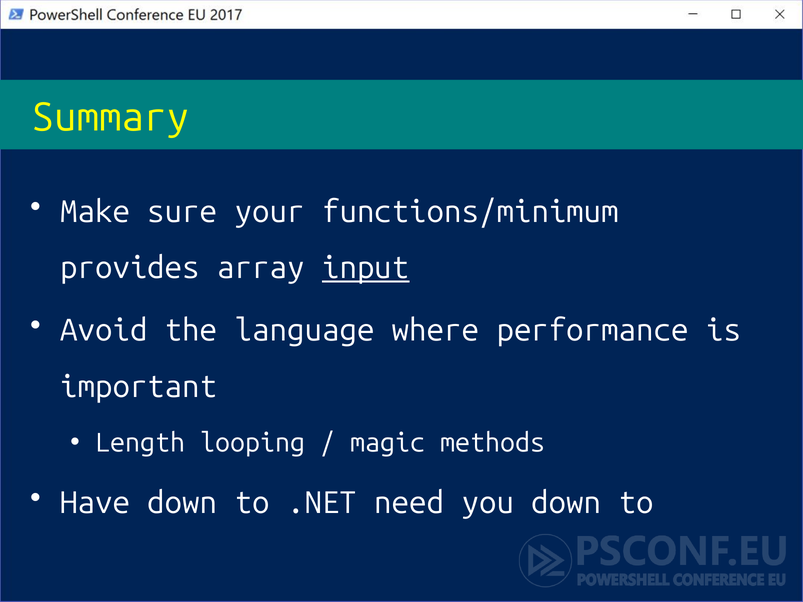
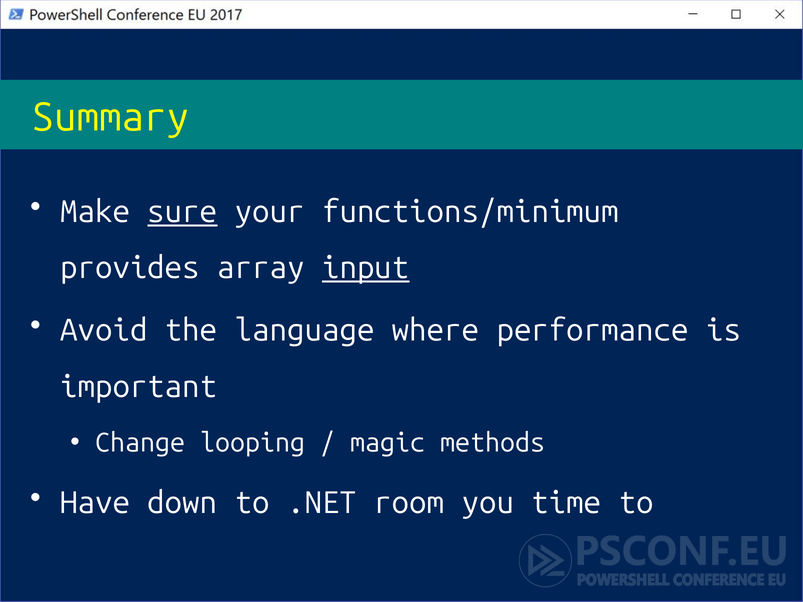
sure underline: none -> present (182, 212)
Length: Length -> Change (140, 443)
need: need -> room (409, 503)
you down: down -> time (566, 503)
